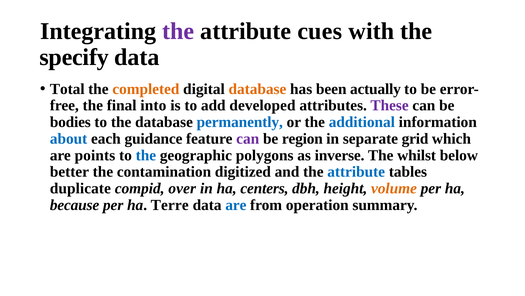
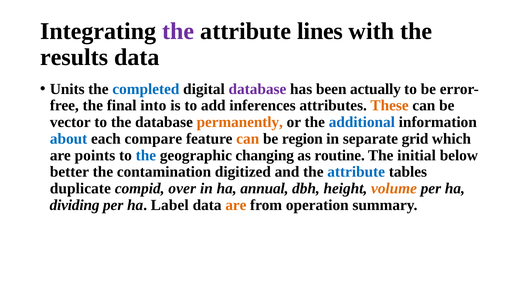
cues: cues -> lines (320, 31)
specify: specify -> results (74, 57)
Total: Total -> Units (67, 89)
completed colour: orange -> blue (146, 89)
database colour: orange -> purple (257, 89)
developed: developed -> inferences (263, 105)
These colour: purple -> orange (390, 105)
bodies: bodies -> vector (70, 122)
permanently colour: blue -> orange (240, 122)
guidance: guidance -> compare (153, 138)
can colour: purple -> orange (248, 138)
polygons: polygons -> changing (265, 155)
inverse: inverse -> routine (340, 155)
whilst: whilst -> initial (417, 155)
centers: centers -> annual (264, 188)
because: because -> dividing (75, 205)
Terre: Terre -> Label (170, 205)
are colour: blue -> orange (236, 205)
